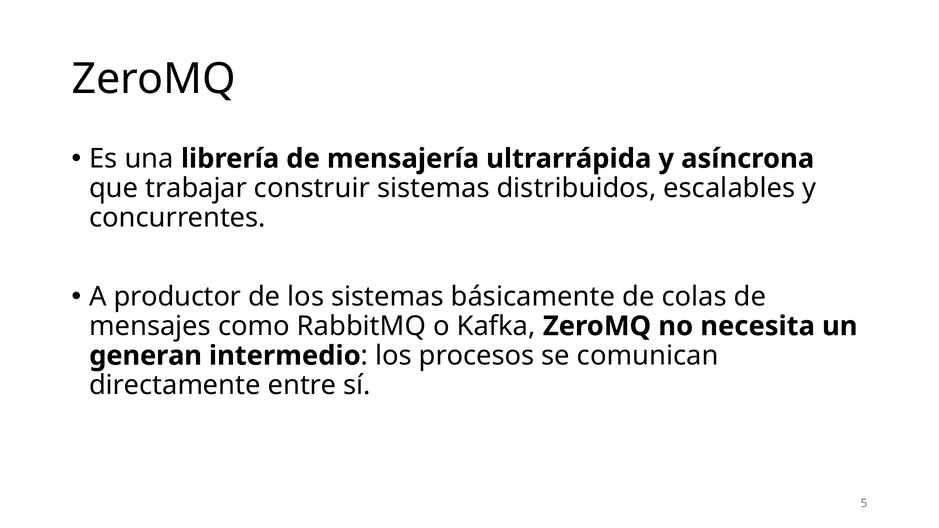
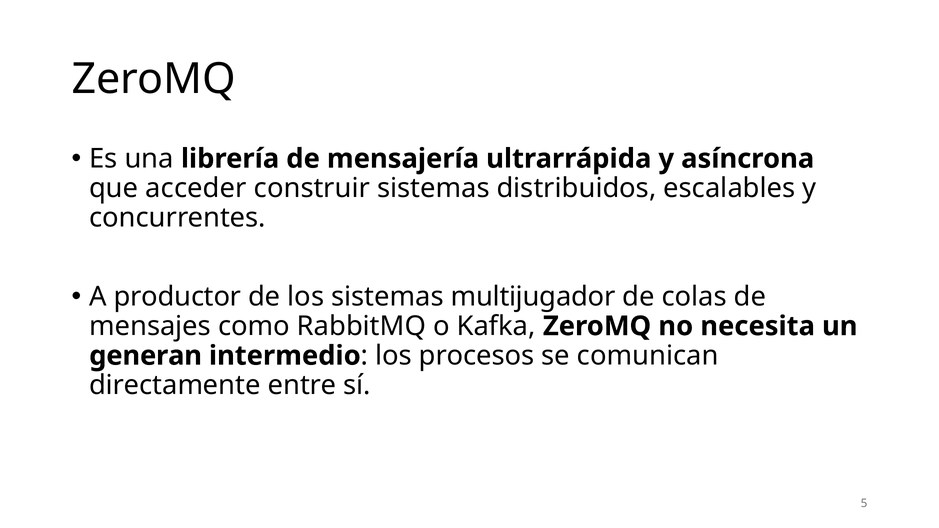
trabajar: trabajar -> acceder (196, 188)
básicamente: básicamente -> multijugador (533, 297)
